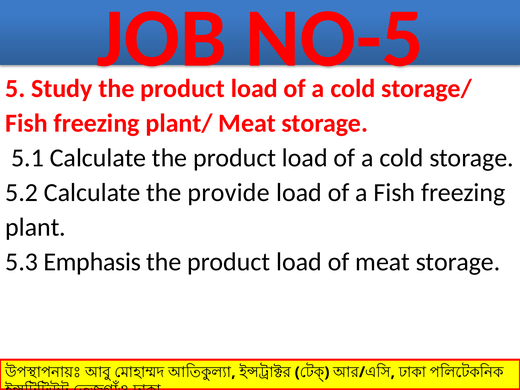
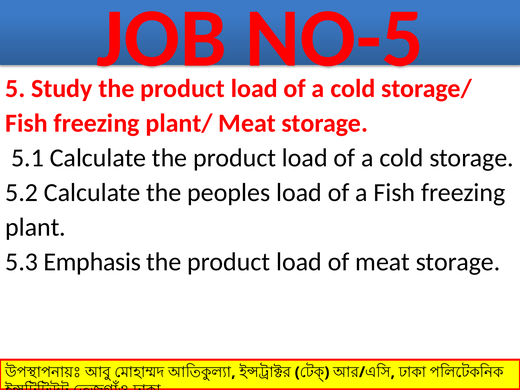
provide: provide -> peoples (229, 192)
